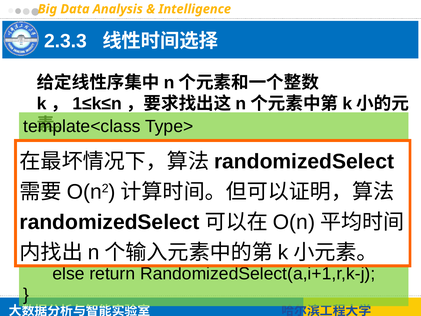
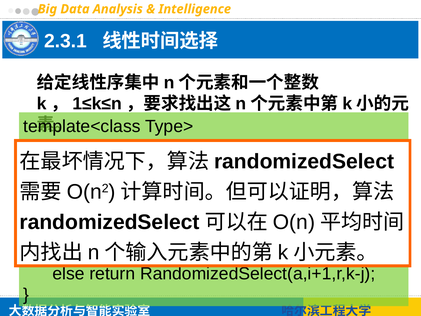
2.3.3: 2.3.3 -> 2.3.1 (66, 41)
